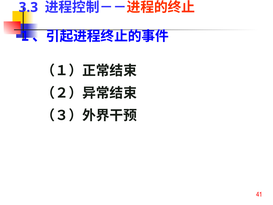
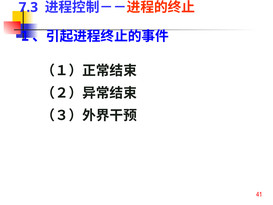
3.3: 3.3 -> 7.3 (28, 7)
